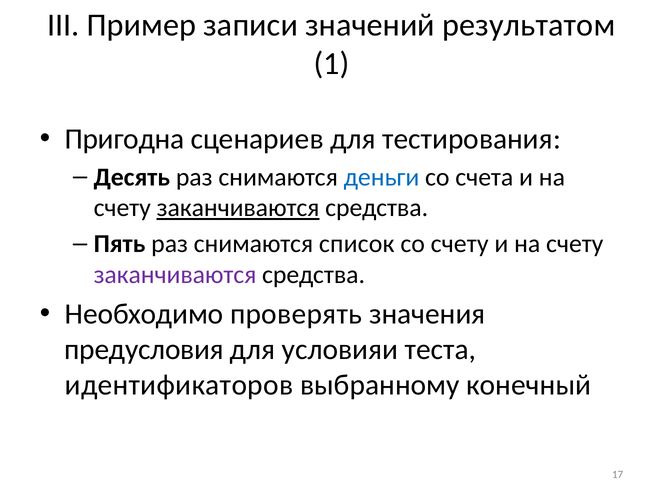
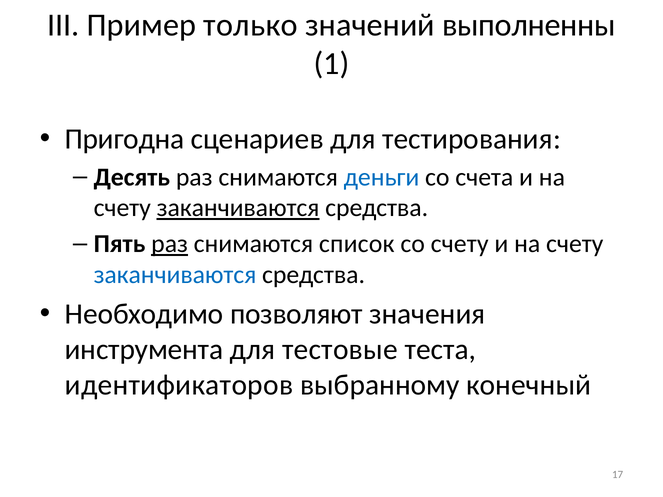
записи: записи -> только (251, 25)
результатом: результатом -> выполненны (529, 25)
раз underline: none -> present (170, 244)
заканчиваются colour: purple -> blue (175, 275)
проверять: проверять -> позволяют (296, 314)
предусловия: предусловия -> инструмента (144, 350)
условияи: условияи -> тестовые (340, 350)
